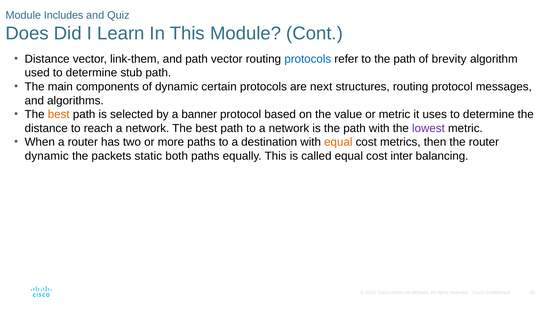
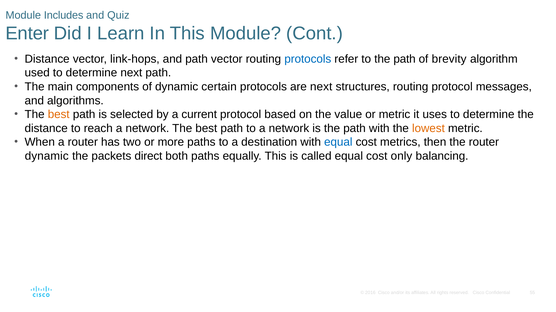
Does: Does -> Enter (27, 33)
link-them: link-them -> link-hops (135, 59)
determine stub: stub -> next (131, 73)
banner: banner -> current (199, 115)
lowest colour: purple -> orange (428, 129)
equal colour: orange -> blue (338, 143)
static: static -> direct (148, 156)
inter: inter -> only (401, 156)
